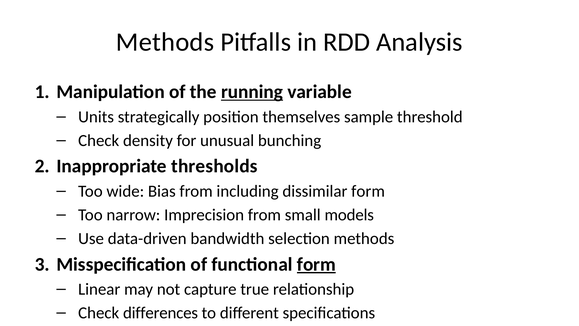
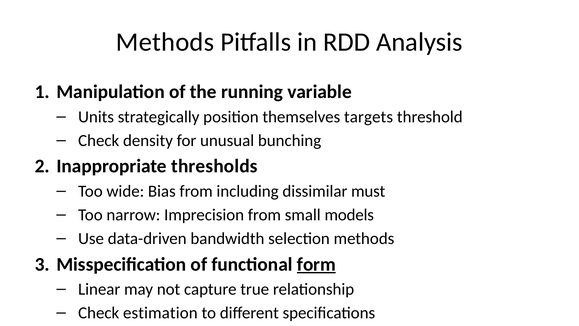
running underline: present -> none (252, 92)
sample: sample -> targets (369, 117)
dissimilar form: form -> must (368, 191)
differences: differences -> estimation (160, 313)
